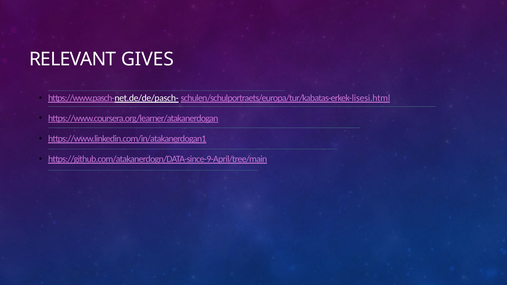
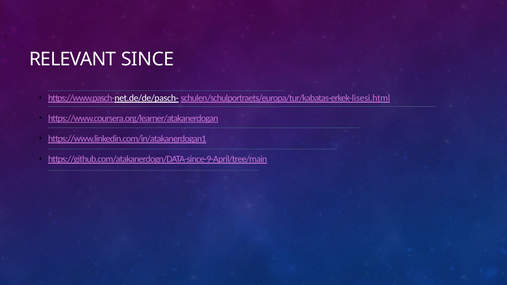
GIVES: GIVES -> SINCE (148, 59)
